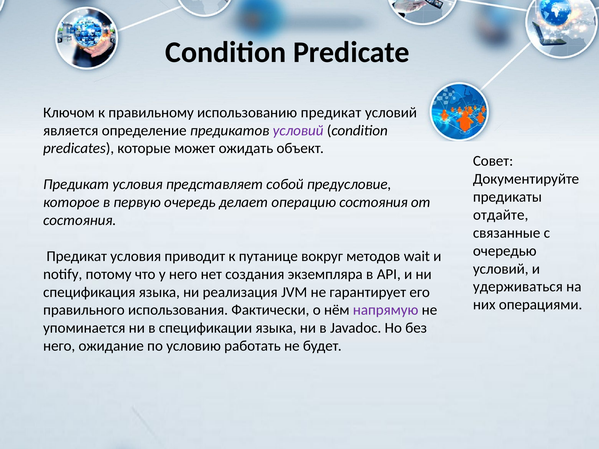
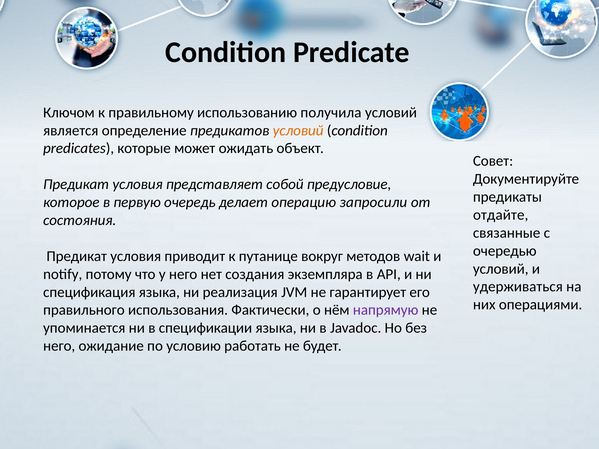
использованию предикат: предикат -> получила (331, 113)
условий colour: purple -> orange (298, 130)
операцию состояния: состояния -> запросили (373, 202)
